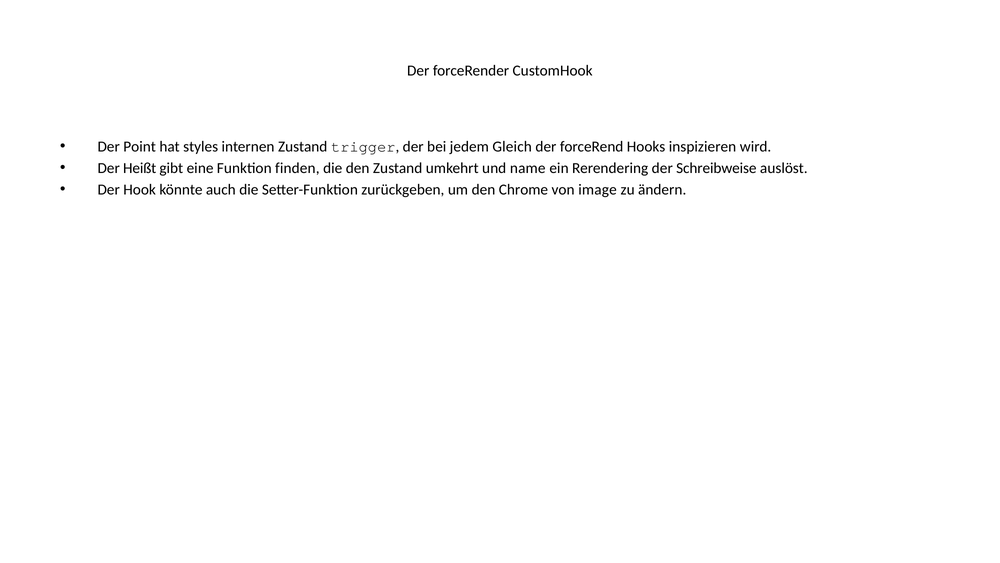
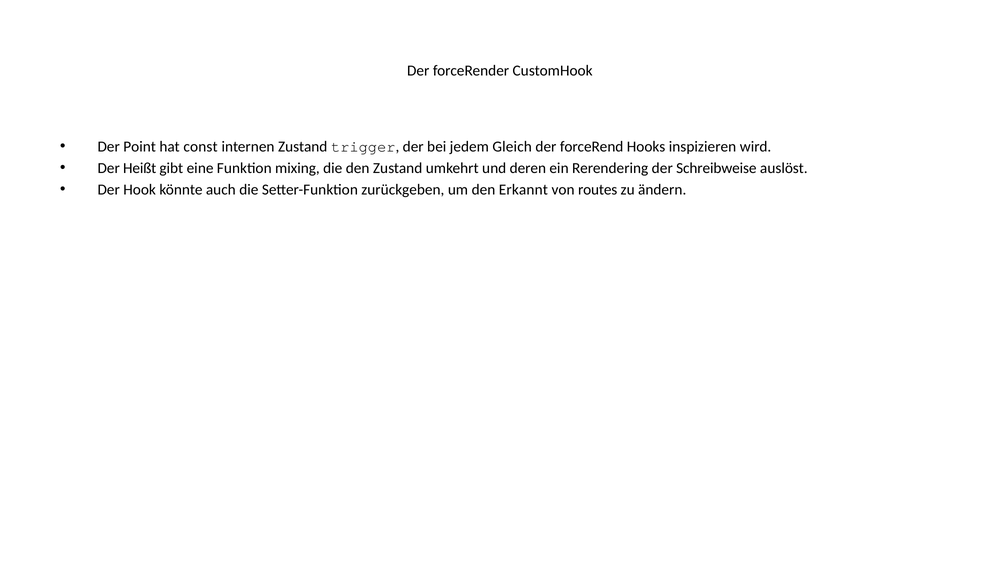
styles: styles -> const (201, 146)
finden: finden -> mixing (297, 168)
name: name -> deren (528, 168)
Chrome: Chrome -> Erkannt (523, 189)
image: image -> routes (598, 189)
